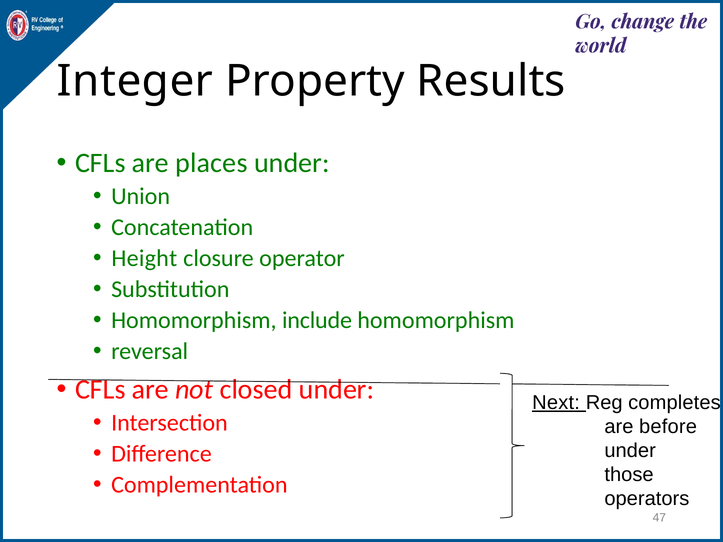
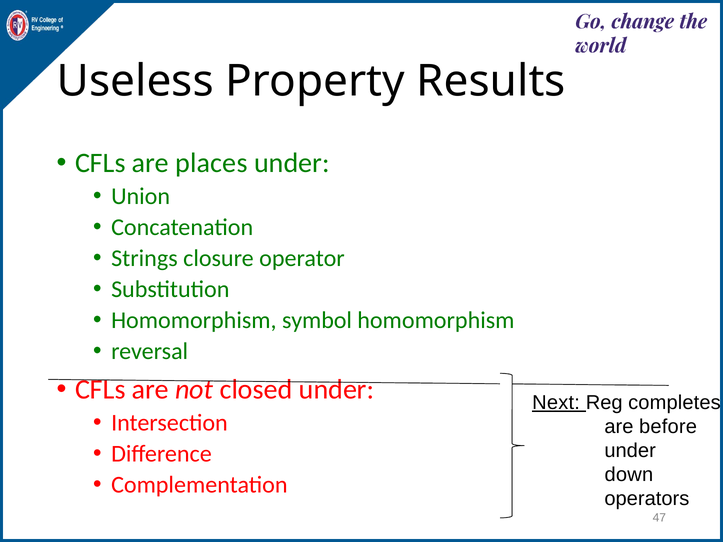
Integer: Integer -> Useless (135, 81)
Height: Height -> Strings (144, 258)
include: include -> symbol (317, 320)
those: those -> down (629, 475)
